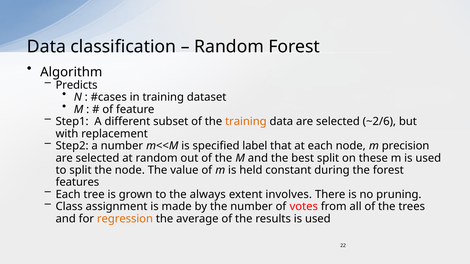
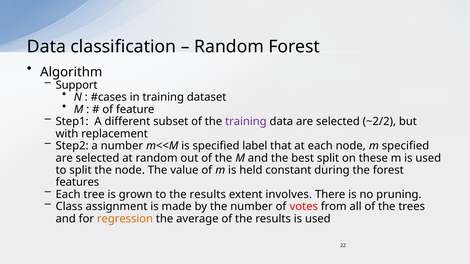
Predicts: Predicts -> Support (77, 85)
training colour: orange -> purple (246, 122)
~2/6: ~2/6 -> ~2/2 (379, 122)
m precision: precision -> specified (405, 146)
to the always: always -> results (208, 195)
